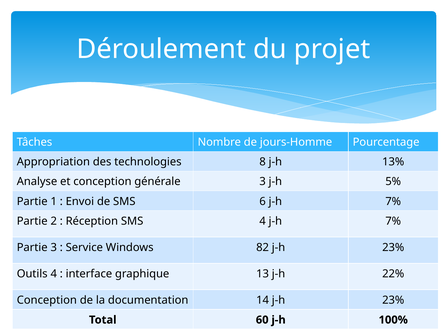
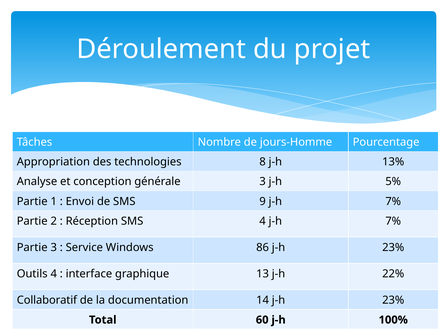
6: 6 -> 9 (263, 201)
82: 82 -> 86 (263, 248)
Conception: Conception -> Collaboratif (47, 300)
